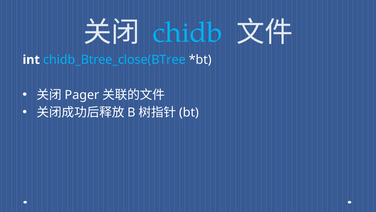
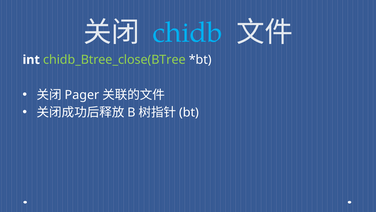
chidb_Btree_close(BTree colour: light blue -> light green (114, 60)
